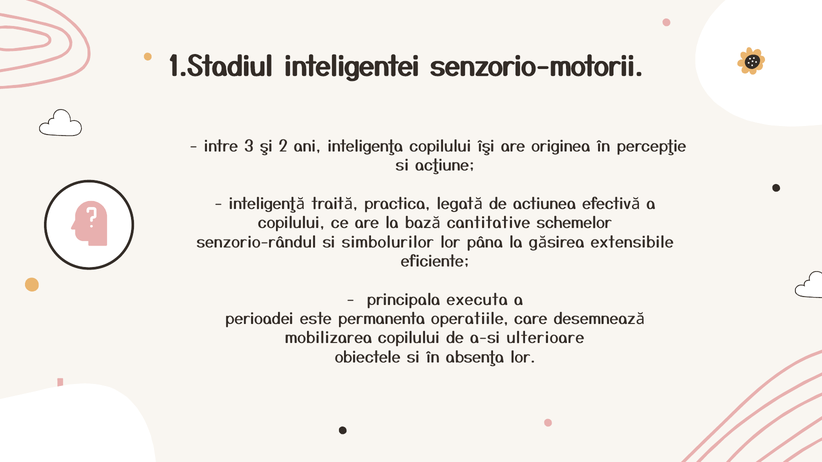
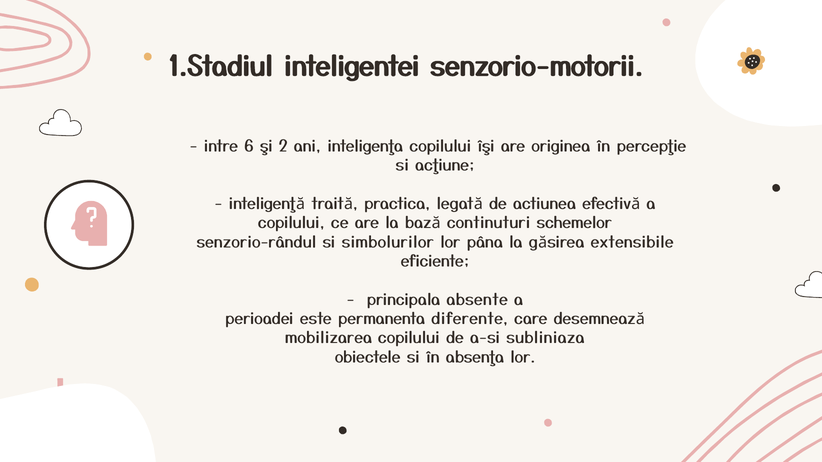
3: 3 -> 6 (249, 147)
cantitative: cantitative -> continuturi (489, 223)
executa: executa -> absente (477, 300)
operatiile: operatiile -> diferente (470, 319)
ulterioare: ulterioare -> subliniaza (545, 338)
